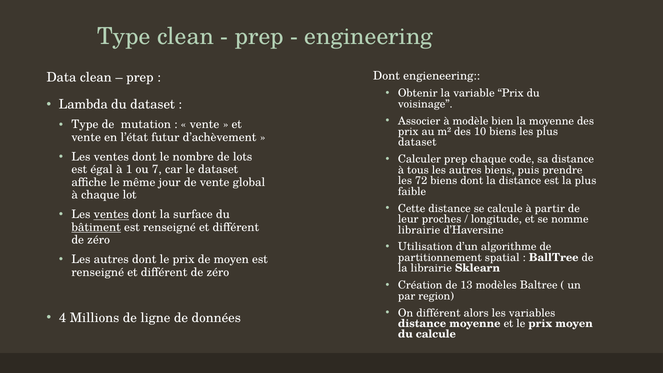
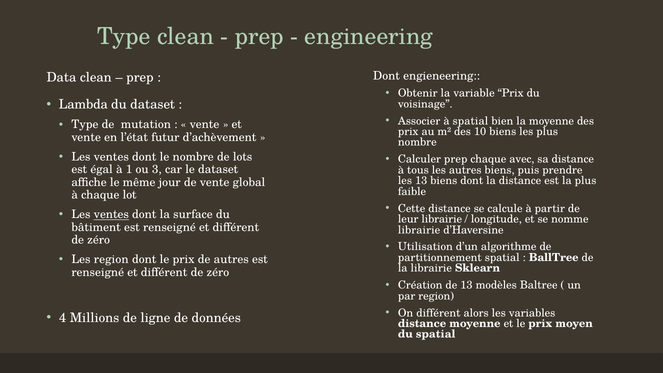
à modèle: modèle -> spatial (470, 121)
dataset: dataset -> nombre (417, 142)
code: code -> avec (522, 159)
7: 7 -> 3 (157, 170)
les 72: 72 -> 13 (421, 181)
leur proches: proches -> librairie (442, 219)
bâtiment underline: present -> none (96, 227)
autres: autres -> region (111, 259)
de moyen: moyen -> autres (231, 259)
du calcule: calcule -> spatial (436, 334)
